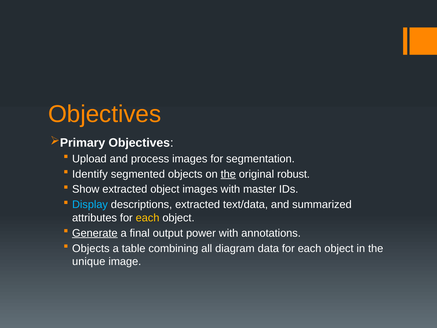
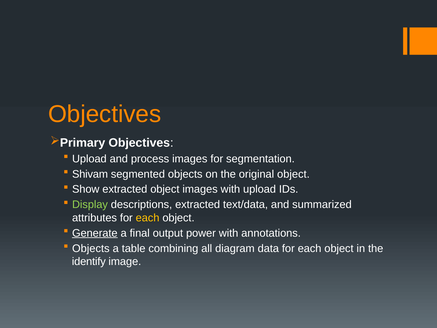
Identify: Identify -> Shivam (90, 174)
the underline: present -> none (228, 174)
original robust: robust -> object (293, 174)
with master: master -> upload (260, 189)
Display colour: light blue -> light green (90, 205)
unique: unique -> identify (89, 261)
